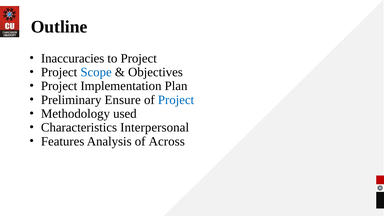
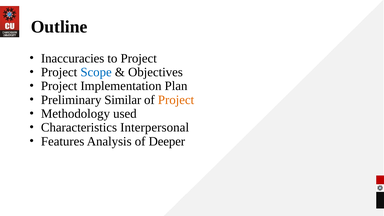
Ensure: Ensure -> Similar (123, 100)
Project colour: blue -> orange (176, 100)
Across: Across -> Deeper (167, 141)
